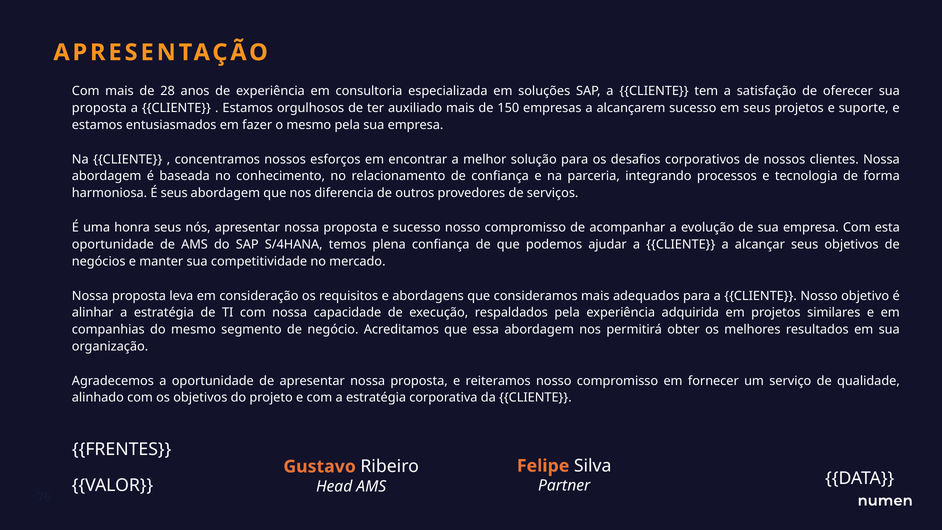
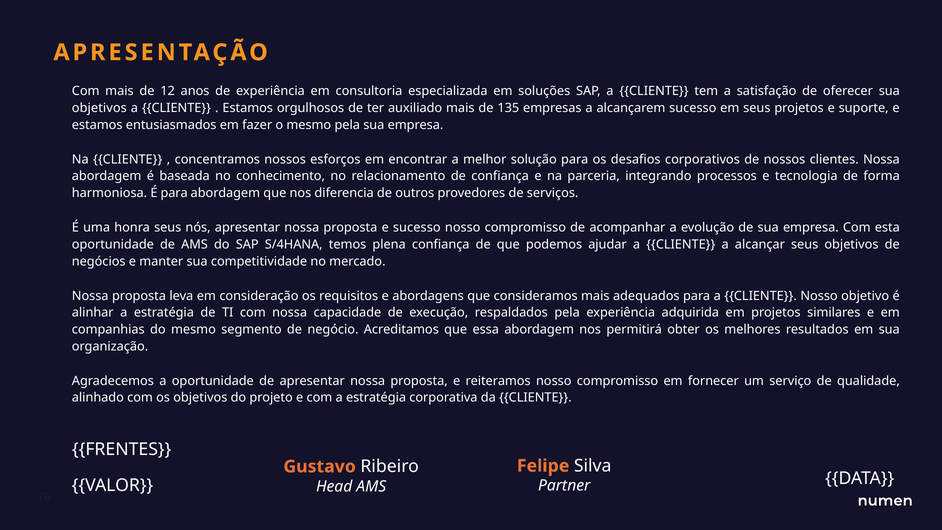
28: 28 -> 12 (168, 91)
proposta: proposta -> objetivos (99, 108)
150: 150 -> 135 (508, 108)
É seus: seus -> para (174, 193)
